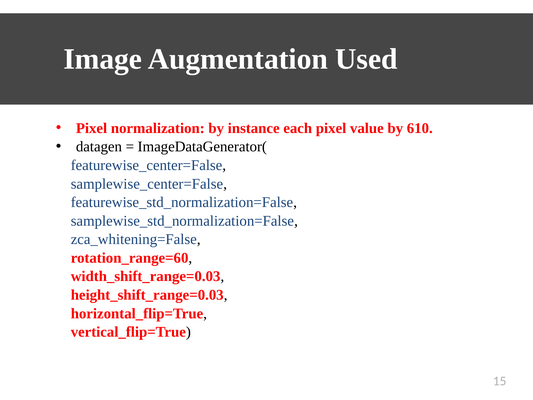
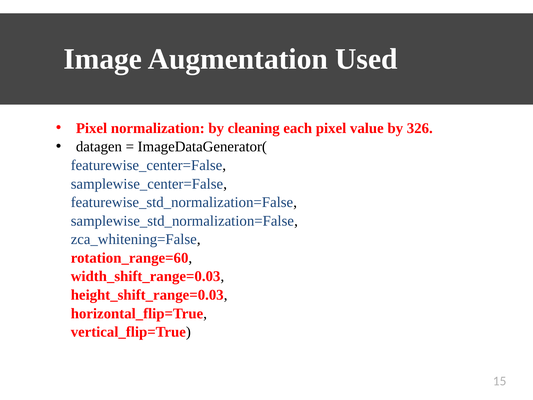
instance: instance -> cleaning (254, 128)
610: 610 -> 326 (420, 128)
